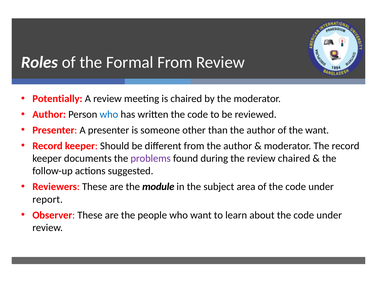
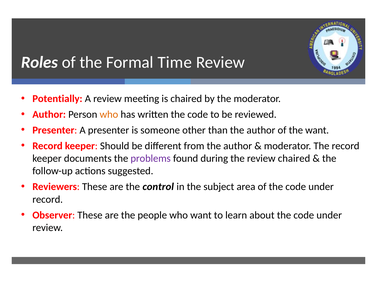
Formal From: From -> Time (175, 62)
who colour: blue -> orange (109, 114)
module: module -> control (158, 187)
report: report -> record (48, 199)
